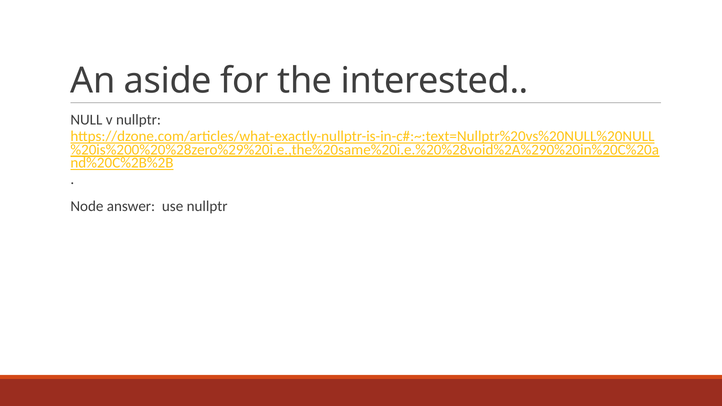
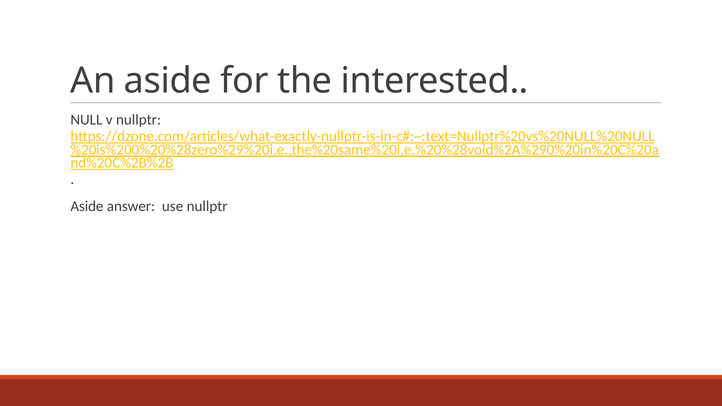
Node: Node -> Aside (87, 206)
